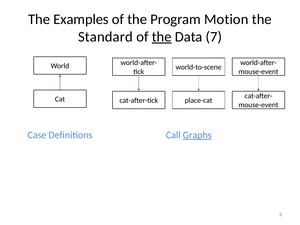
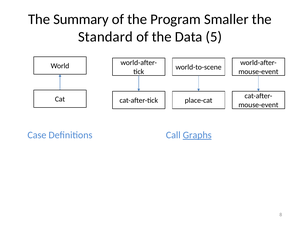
Examples: Examples -> Summary (81, 19)
Motion: Motion -> Smaller (226, 19)
the underline: present -> none (162, 37)
7: 7 -> 5 (214, 37)
